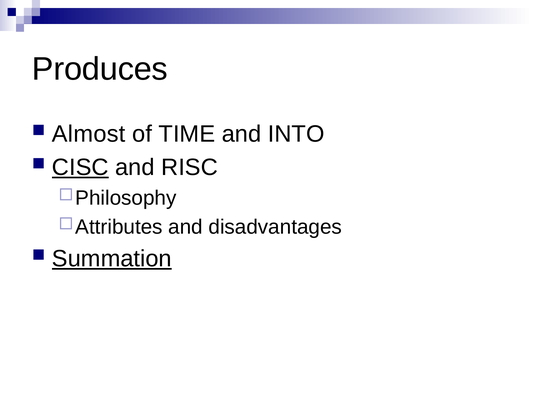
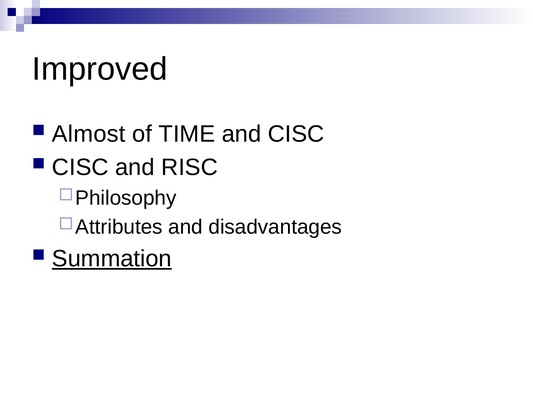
Produces: Produces -> Improved (100, 69)
and INTO: INTO -> CISC (296, 134)
CISC underline: present -> none (80, 167)
